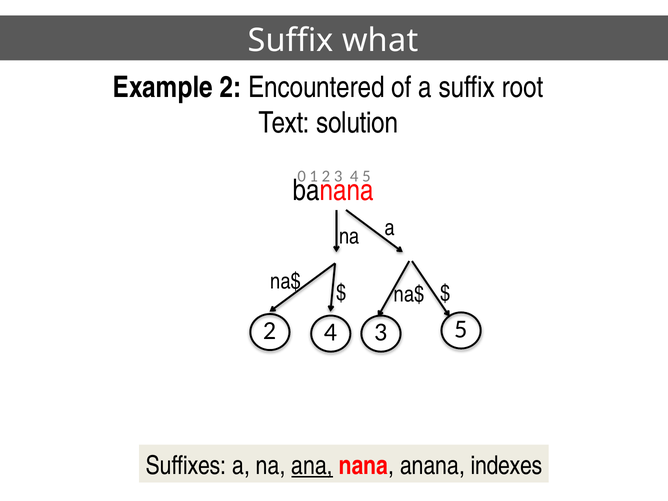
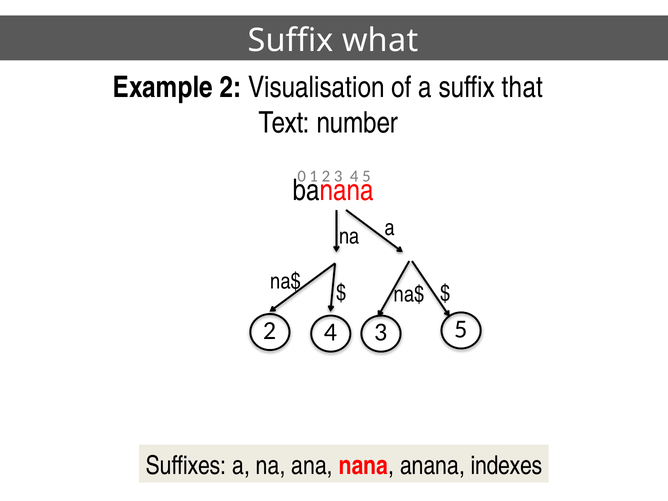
Encountered: Encountered -> Visualisation (316, 88)
root: root -> that (523, 88)
solution: solution -> number (357, 123)
ana underline: present -> none (312, 465)
